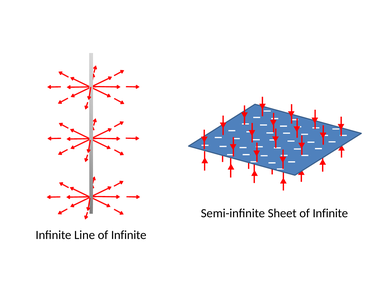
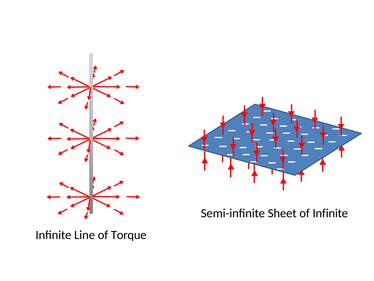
Line of Infinite: Infinite -> Torque (129, 235)
